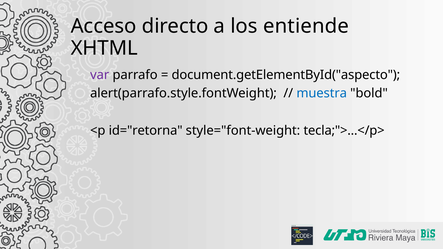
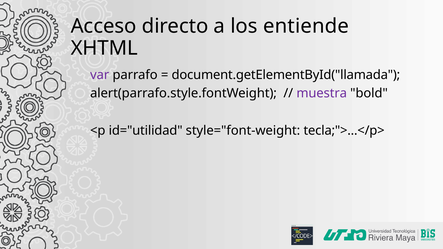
document.getElementById("aspecto: document.getElementById("aspecto -> document.getElementById("llamada (286, 75)
muestra colour: blue -> purple (322, 93)
id="retorna: id="retorna -> id="utilidad (146, 131)
